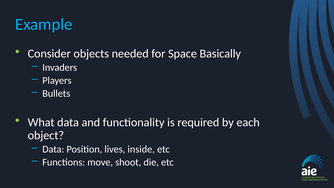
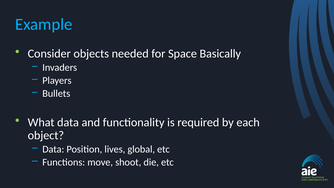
inside: inside -> global (141, 149)
